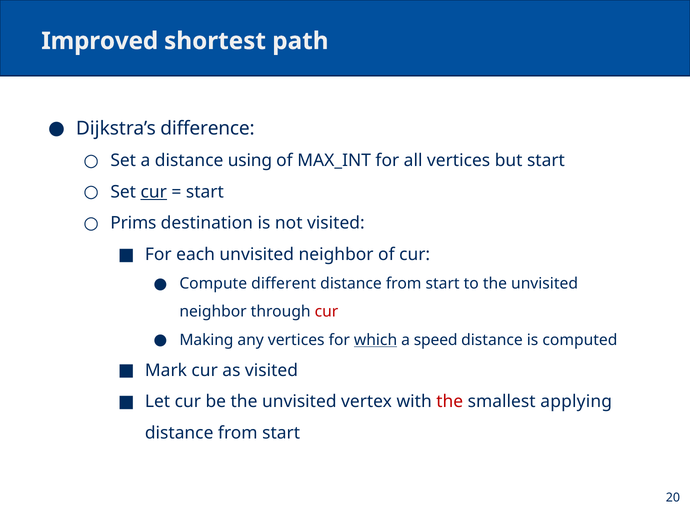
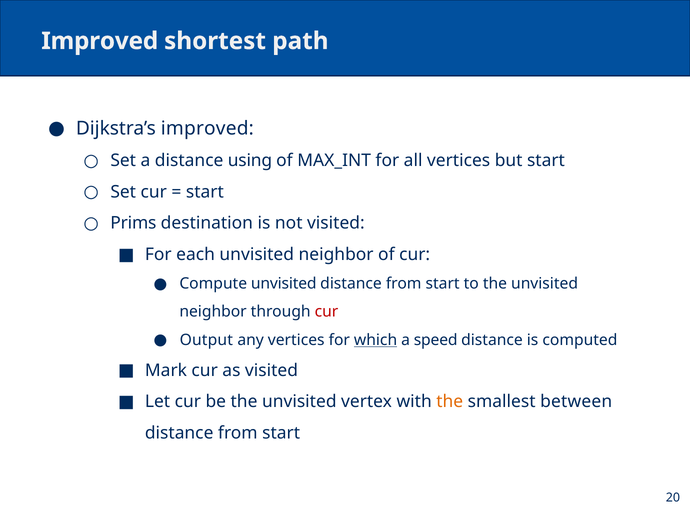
Dijkstra’s difference: difference -> improved (207, 128)
cur underline: present -> none (154, 192)
Compute different: different -> unvisited (284, 284)
Making: Making -> Output (206, 340)
the colour: red -> orange (450, 402)
applying: applying -> between (576, 402)
